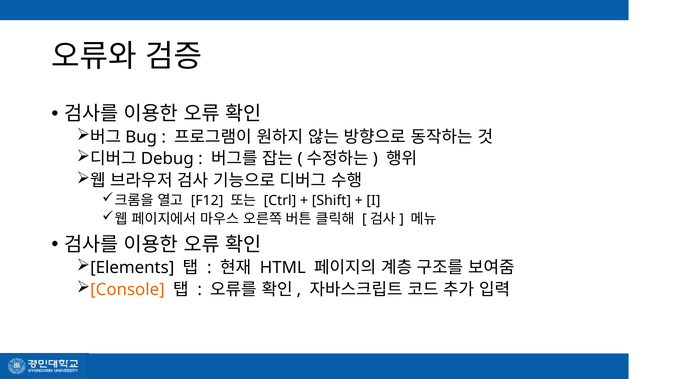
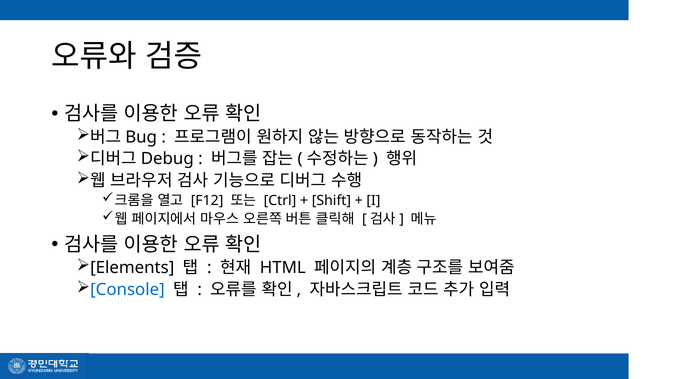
Console colour: orange -> blue (127, 290)
